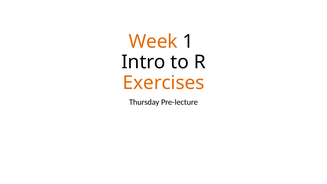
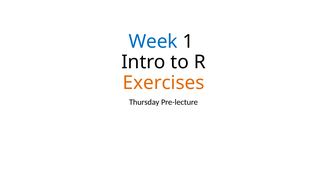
Week colour: orange -> blue (153, 42)
